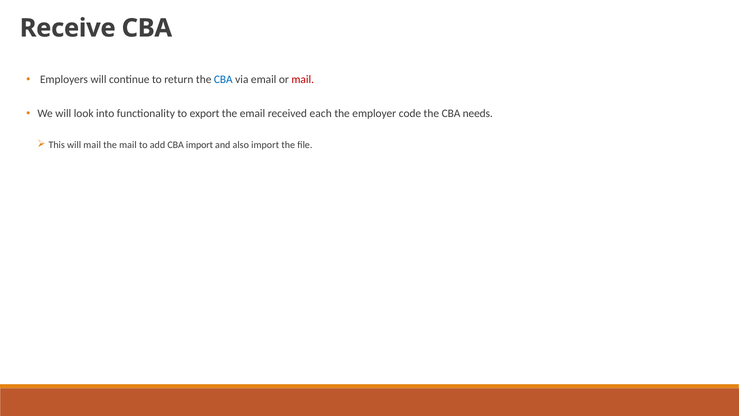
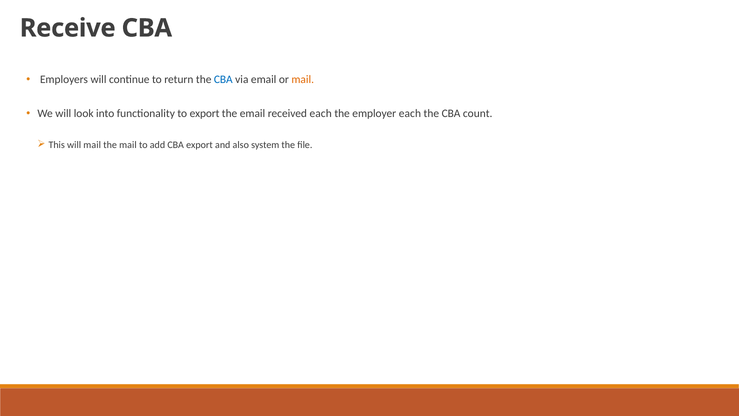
mail colour: red -> orange (303, 80)
employer code: code -> each (410, 113)
needs: needs -> count (478, 113)
CBA import: import -> export (199, 145)
also import: import -> system (265, 145)
